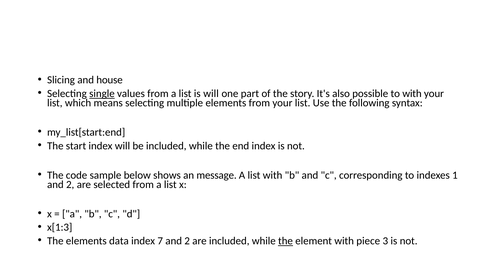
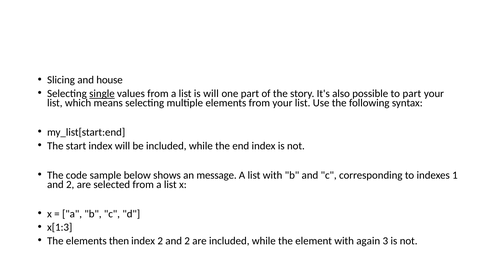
to with: with -> part (412, 94)
data: data -> then (119, 241)
index 7: 7 -> 2 (160, 241)
the underline: present -> none (286, 241)
piece: piece -> again (368, 241)
